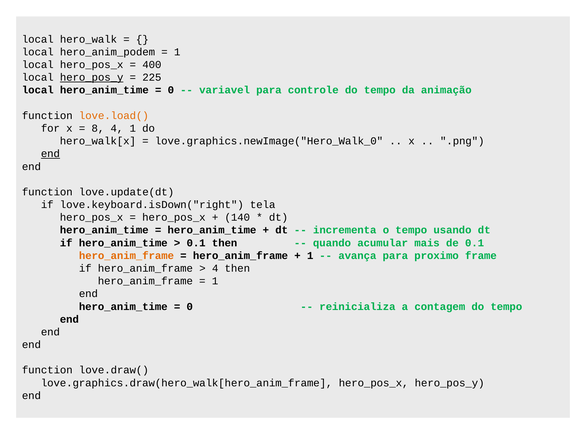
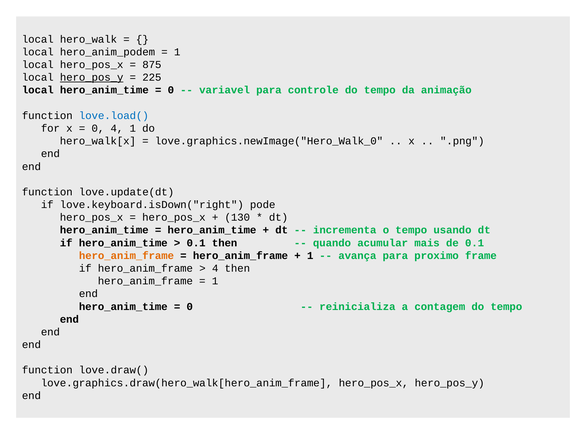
400: 400 -> 875 (152, 65)
love.load( colour: orange -> blue (114, 115)
8: 8 -> 0 (98, 128)
end underline: present -> none (50, 154)
tela: tela -> pode (263, 204)
140: 140 -> 130 (237, 217)
